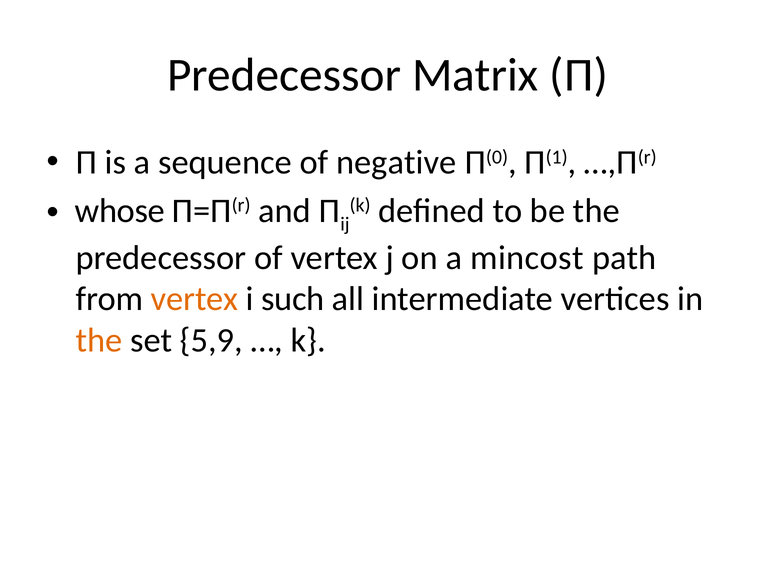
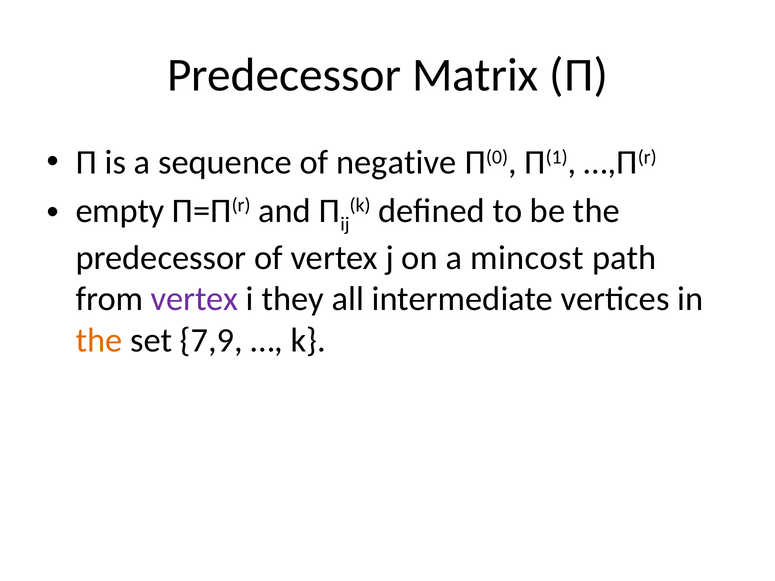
whose: whose -> empty (120, 211)
vertex colour: orange -> purple (195, 299)
such: such -> they (293, 299)
5,9: 5,9 -> 7,9 (211, 341)
